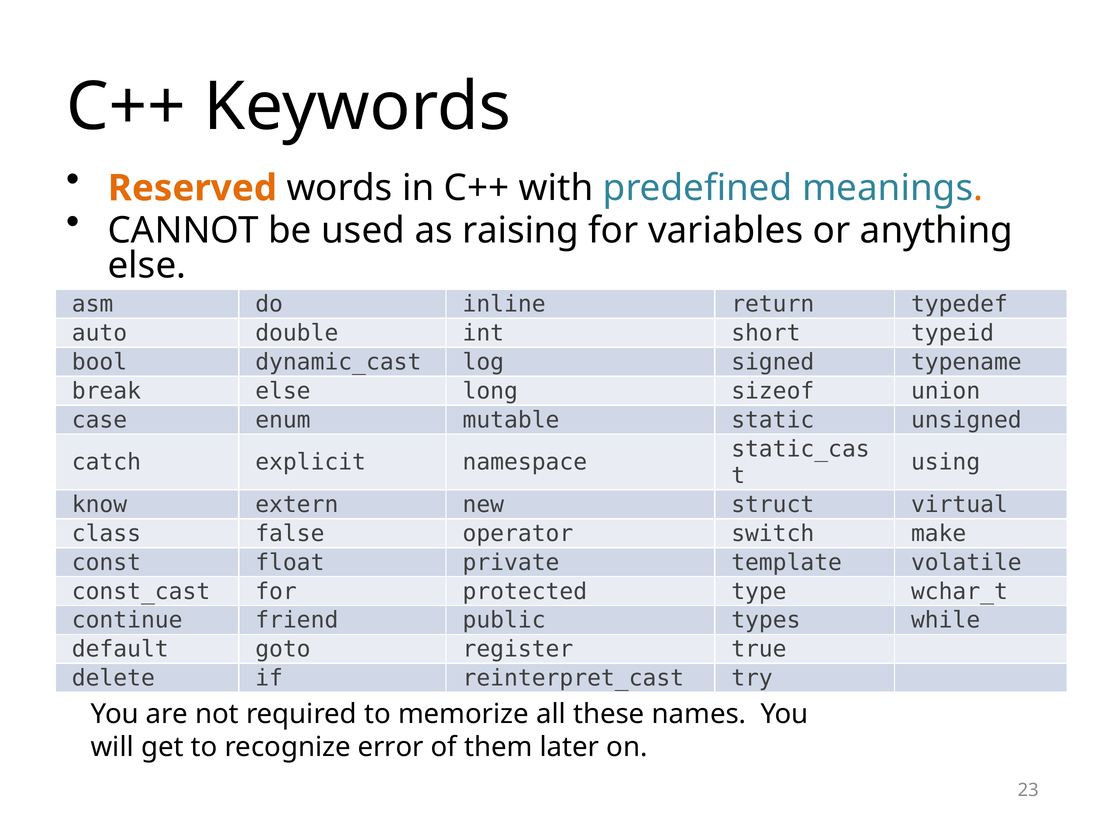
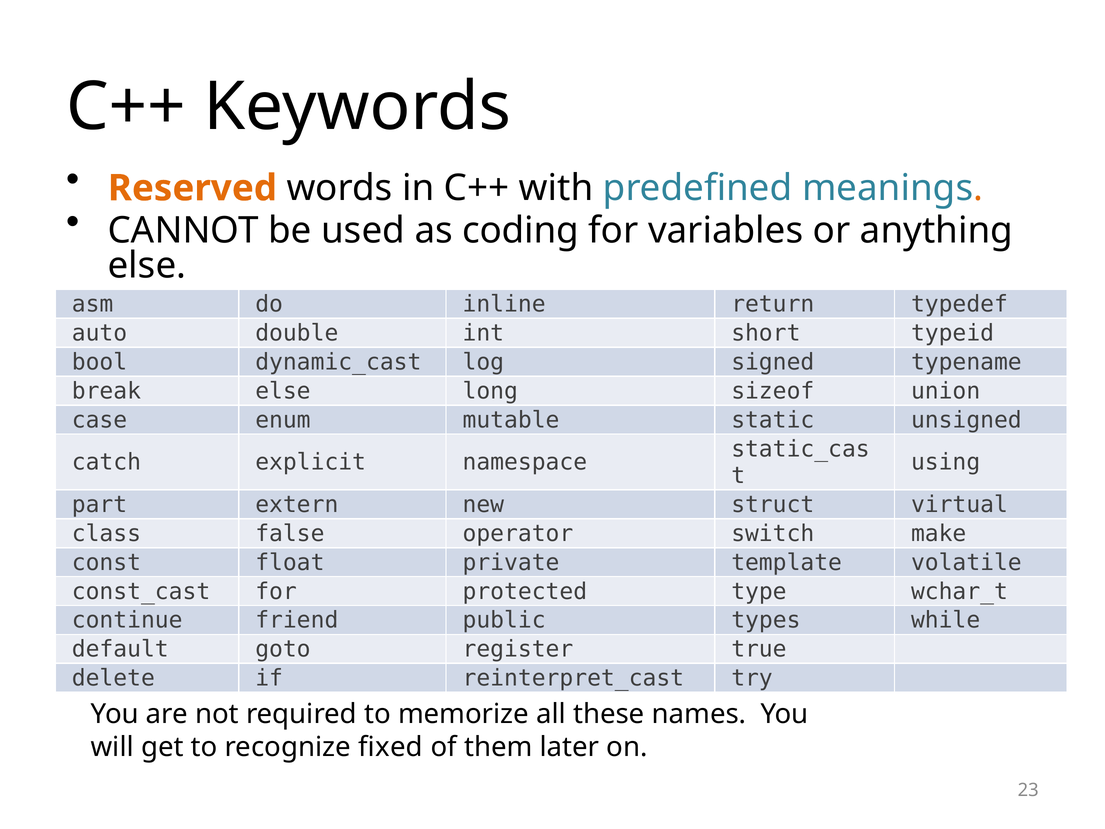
raising: raising -> coding (521, 230)
know: know -> part (99, 504)
error: error -> fixed (391, 747)
